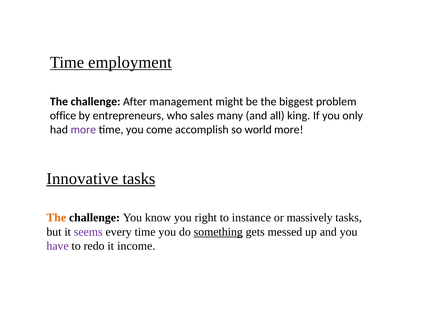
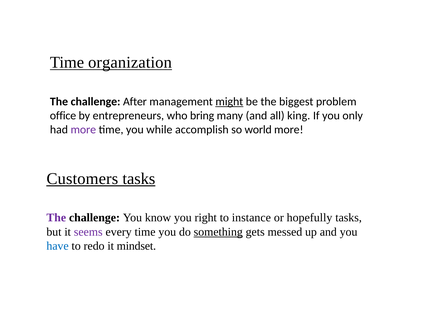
employment: employment -> organization (130, 62)
might underline: none -> present (229, 102)
sales: sales -> bring (202, 116)
come: come -> while (159, 130)
Innovative: Innovative -> Customers (82, 179)
The colour: orange -> purple (56, 218)
massively: massively -> hopefully (310, 218)
have colour: purple -> blue (58, 246)
income: income -> mindset (136, 246)
